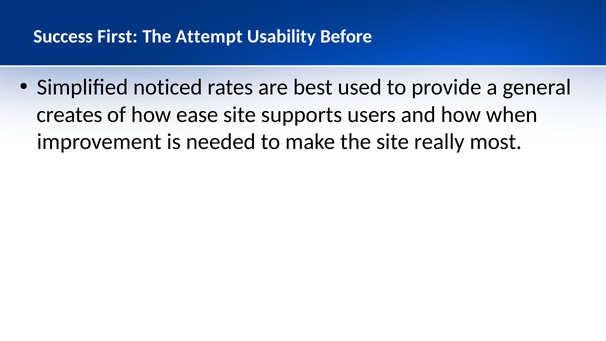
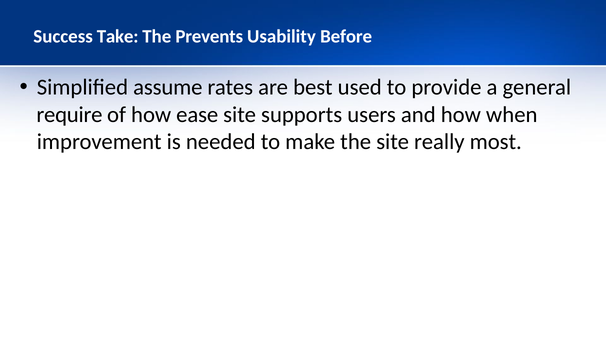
First: First -> Take (118, 37)
Attempt: Attempt -> Prevents (209, 37)
noticed: noticed -> assume (168, 87)
creates: creates -> require (69, 115)
